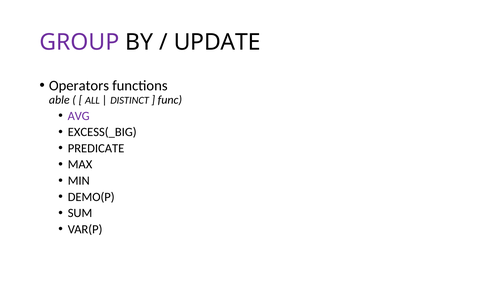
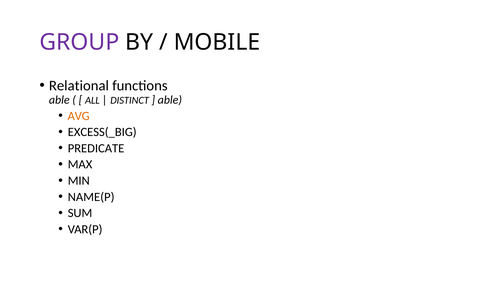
UPDATE: UPDATE -> MOBILE (217, 42)
Operators: Operators -> Relational (79, 85)
func: func -> able (170, 100)
AVG colour: purple -> orange (79, 116)
DEMO(P: DEMO(P -> NAME(P (91, 196)
